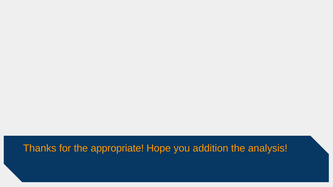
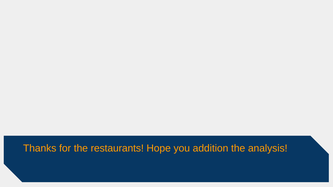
appropriate: appropriate -> restaurants (117, 149)
